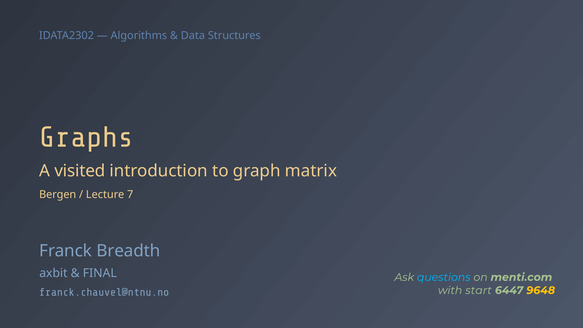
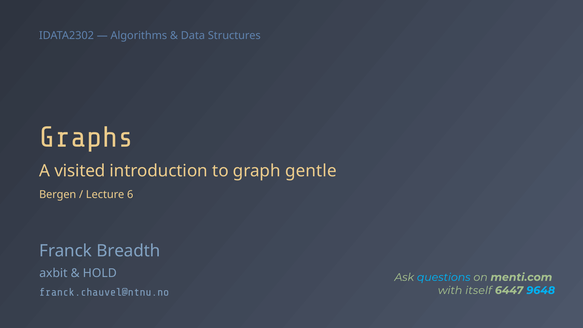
matrix: matrix -> gentle (311, 171)
7: 7 -> 6 (130, 195)
FINAL: FINAL -> HOLD (100, 273)
start: start -> itself (479, 290)
9648 colour: yellow -> light blue (541, 290)
